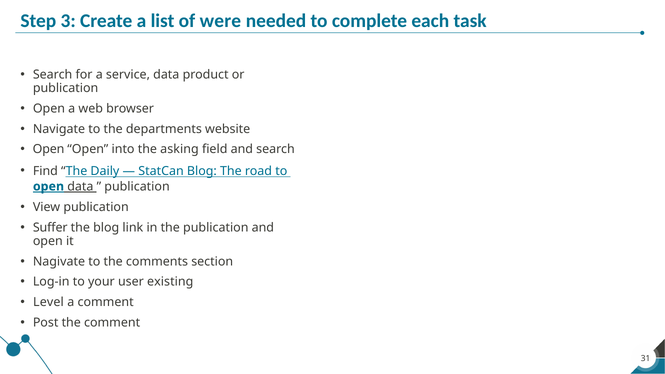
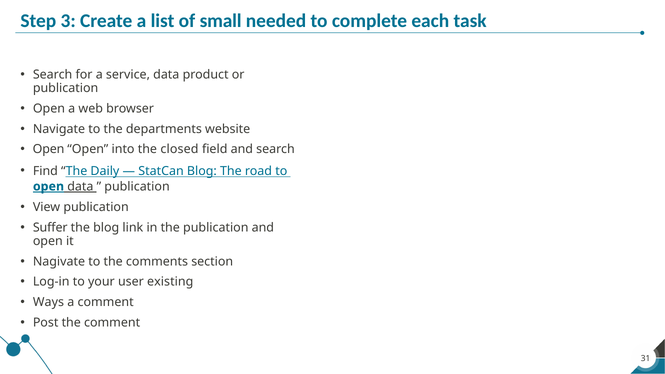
were: were -> small (221, 21)
asking: asking -> closed (179, 149)
Level: Level -> Ways (48, 302)
